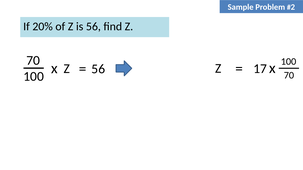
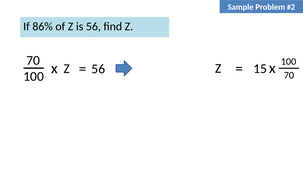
20%: 20% -> 86% (43, 26)
17: 17 -> 15 (260, 69)
